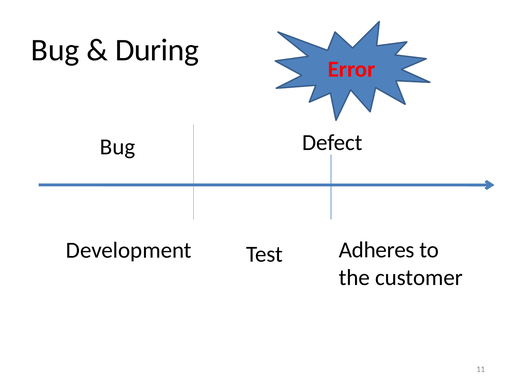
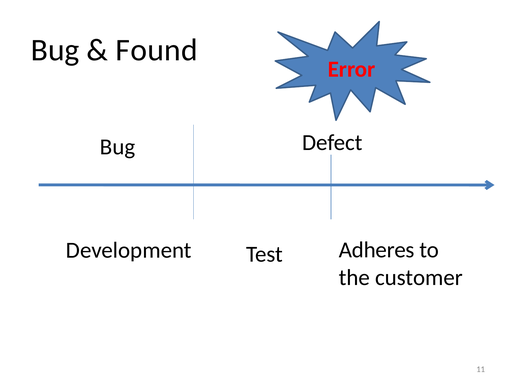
During: During -> Found (157, 50)
